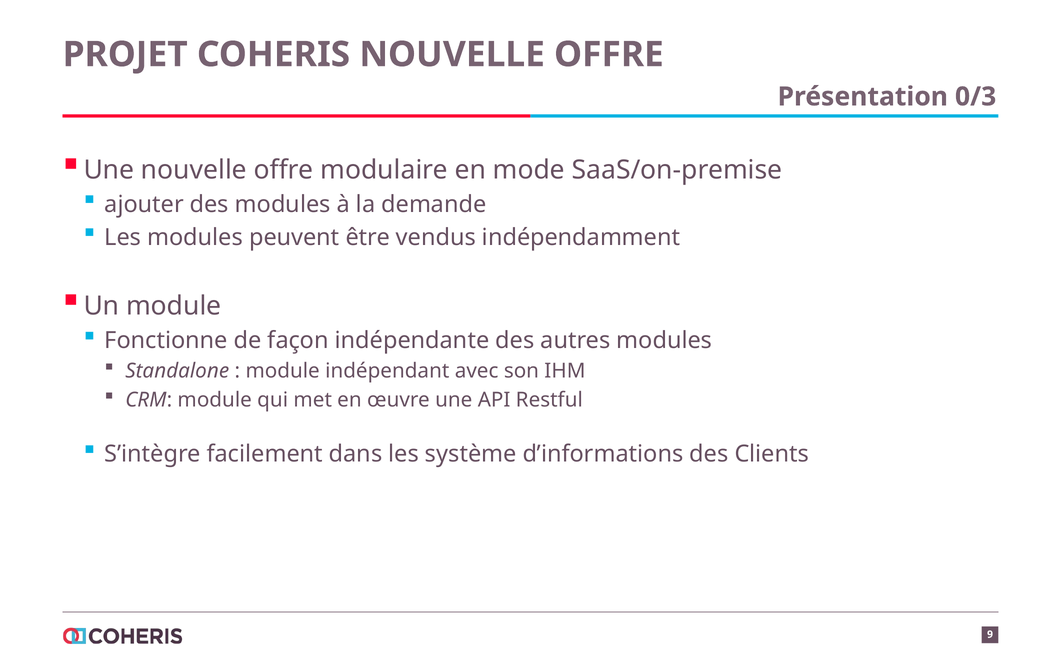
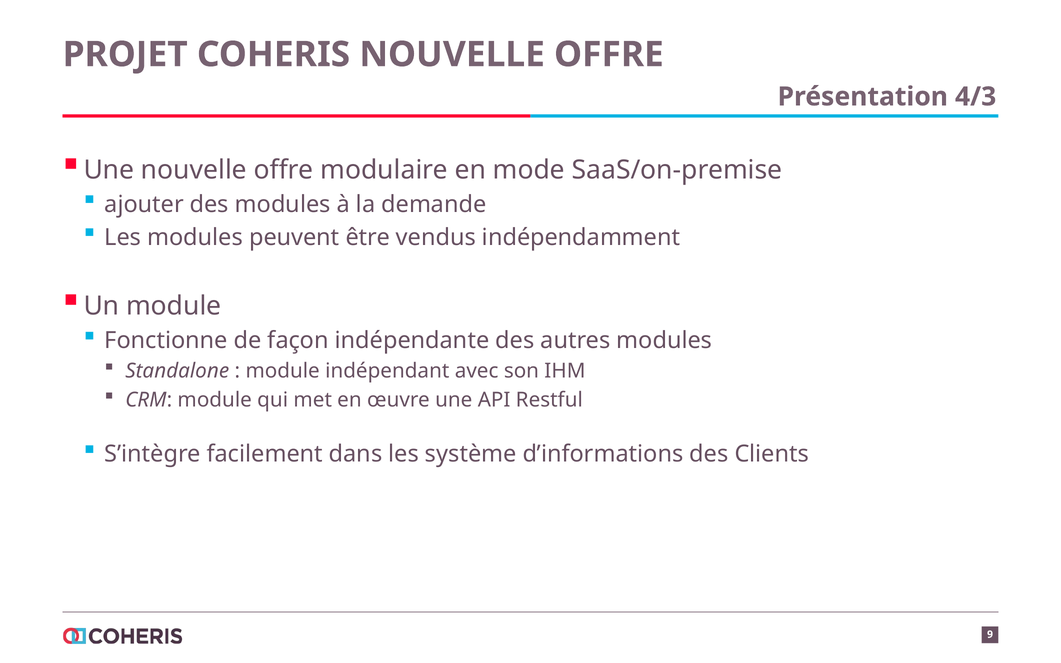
0/3: 0/3 -> 4/3 (976, 97)
